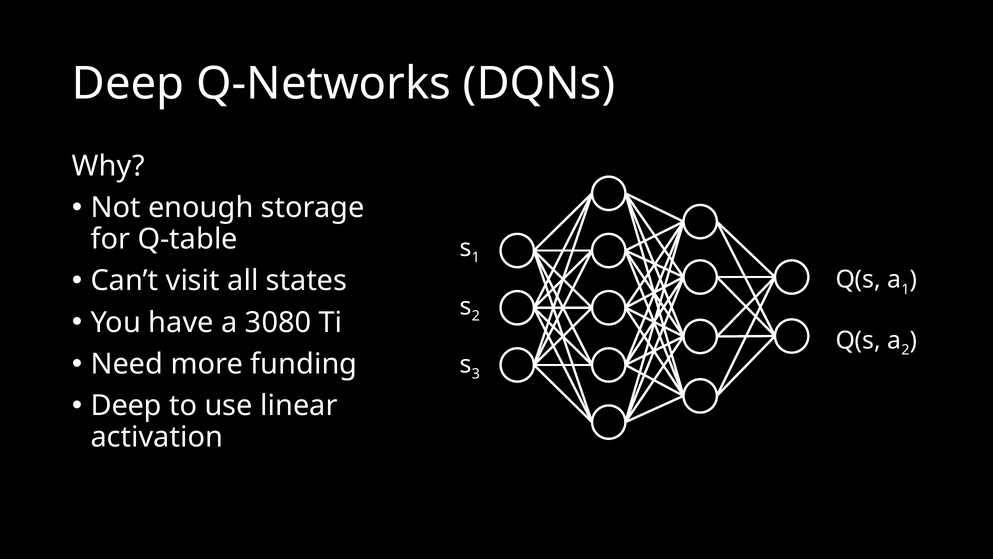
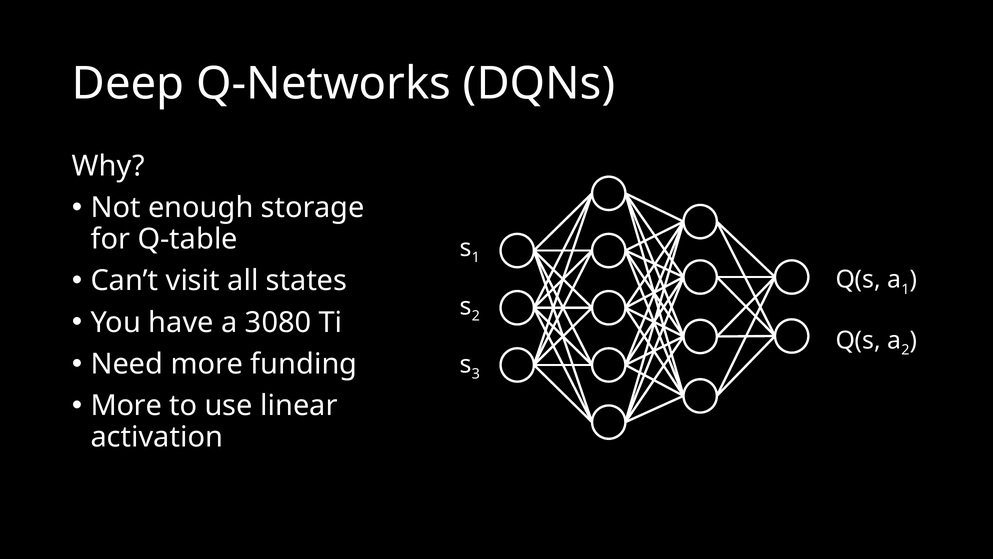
Deep: Deep -> More (126, 406)
